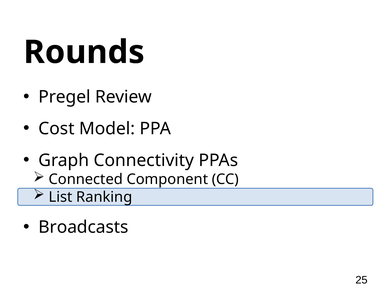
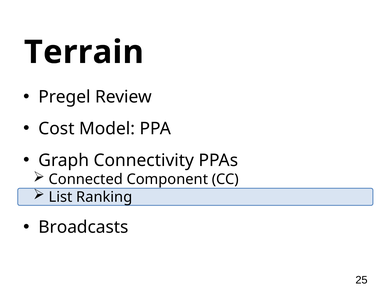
Rounds: Rounds -> Terrain (84, 52)
